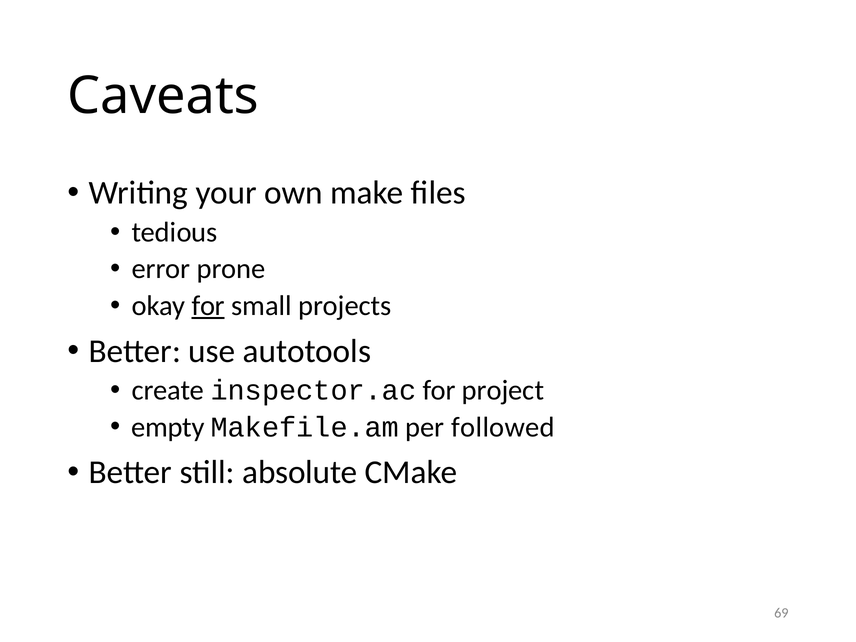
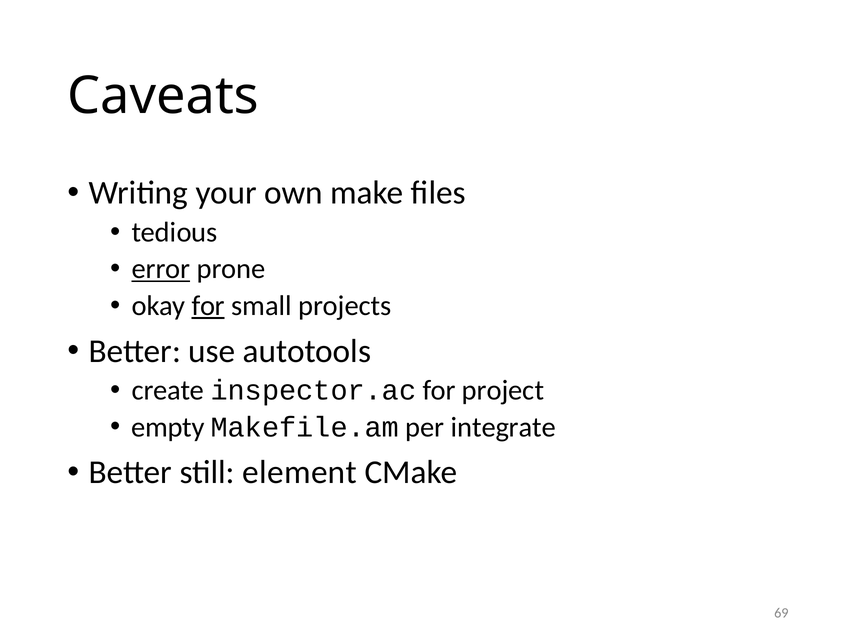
error underline: none -> present (161, 269)
followed: followed -> integrate (503, 427)
absolute: absolute -> element (300, 472)
